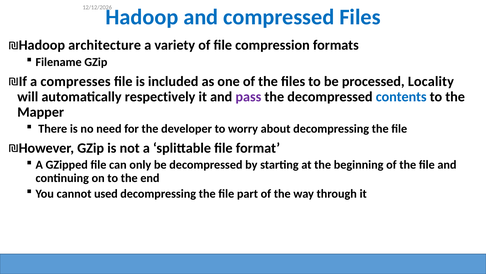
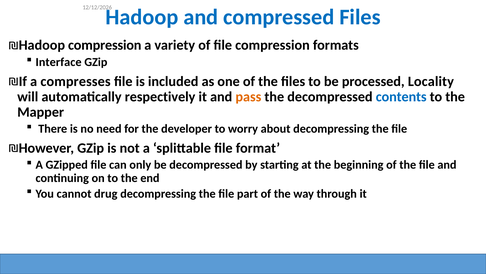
architecture: architecture -> compression (105, 45)
Filename: Filename -> Interface (59, 62)
pass colour: purple -> orange (248, 96)
used: used -> drug (106, 193)
